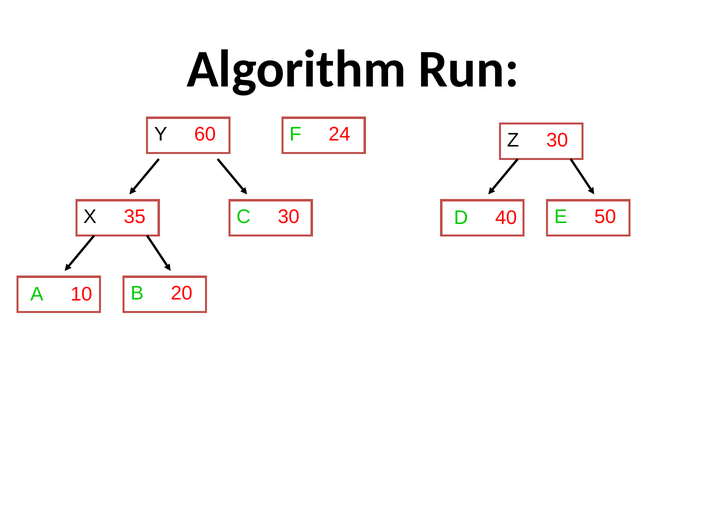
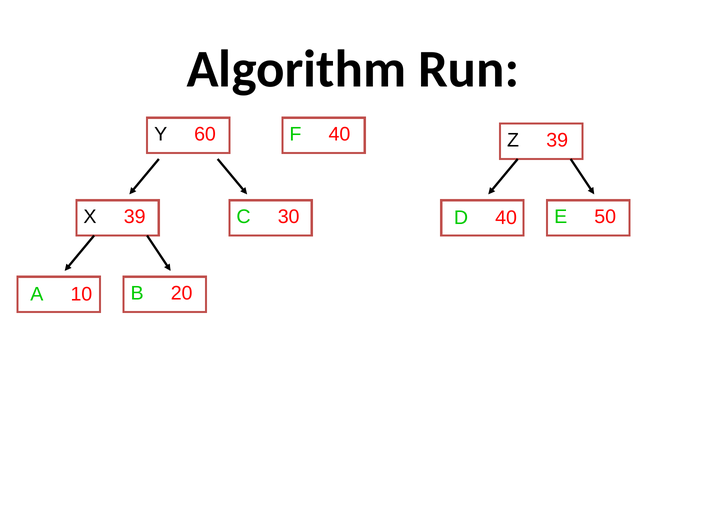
F 24: 24 -> 40 (339, 134)
Z 30: 30 -> 39 (557, 140)
X 35: 35 -> 39 (135, 217)
